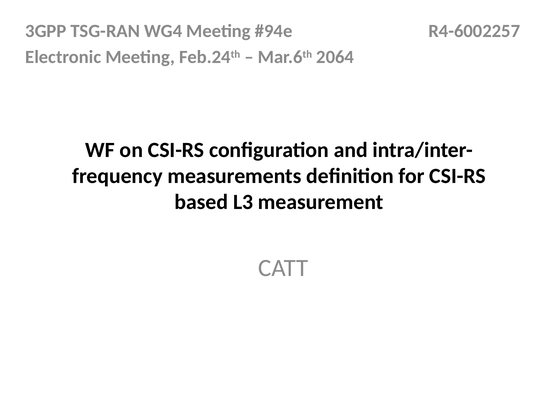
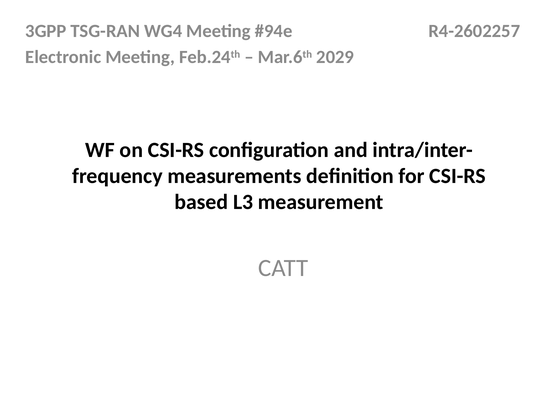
R4-6002257: R4-6002257 -> R4-2602257 (474, 31)
2064: 2064 -> 2029 (335, 57)
